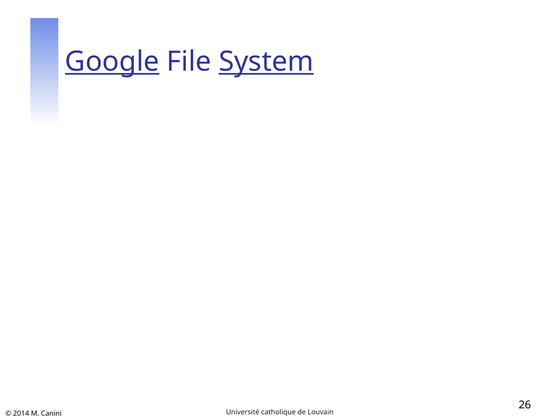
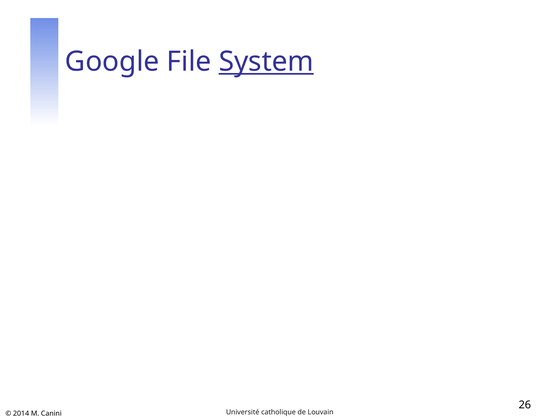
Google underline: present -> none (112, 62)
